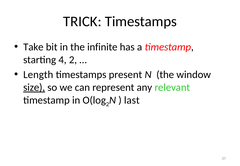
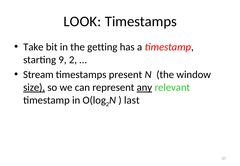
TRICK: TRICK -> LOOK (82, 22)
infinite: infinite -> getting (102, 47)
4: 4 -> 9 (63, 60)
Length: Length -> Stream (38, 75)
any underline: none -> present (144, 88)
